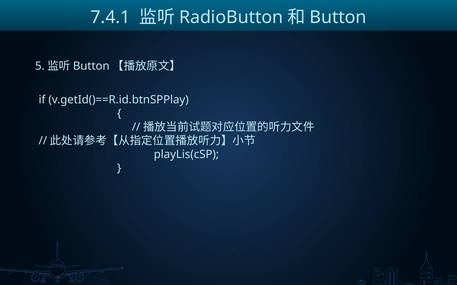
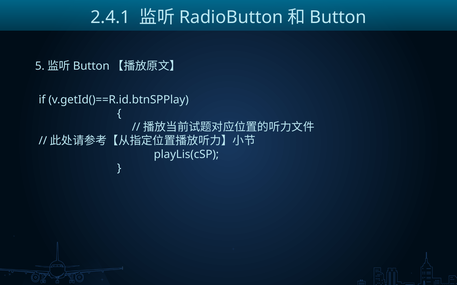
7.4.1: 7.4.1 -> 2.4.1 (110, 17)
